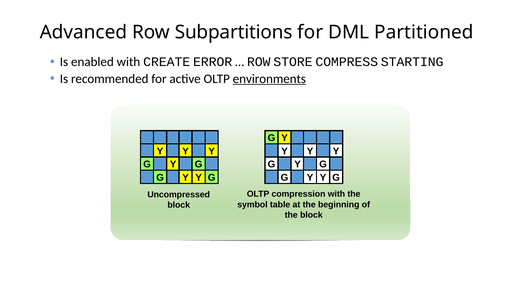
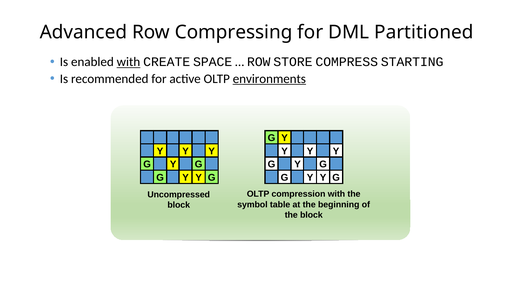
Subpartitions: Subpartitions -> Compressing (234, 32)
with underline: none -> present (128, 62)
ERROR: ERROR -> SPACE (213, 62)
